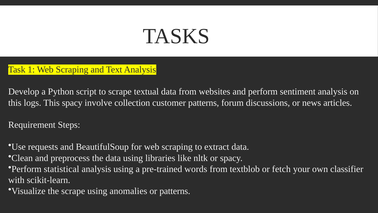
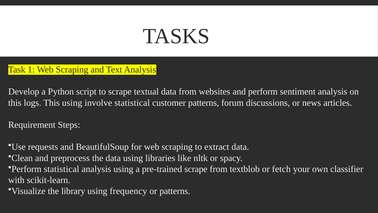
This spacy: spacy -> using (72, 103)
involve collection: collection -> statistical (132, 103)
pre-trained words: words -> scrape (196, 169)
the scrape: scrape -> library (73, 191)
anomalies: anomalies -> frequency (128, 191)
